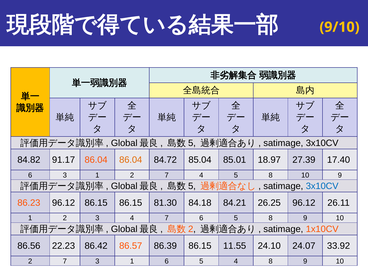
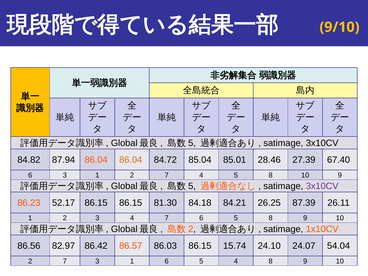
91.17: 91.17 -> 87.94 (64, 160)
18.97: 18.97 -> 28.46 (269, 160)
17.40: 17.40 -> 67.40 (339, 160)
3x10CV colour: blue -> purple (322, 186)
86.23 96.12: 96.12 -> 52.17 (64, 203)
26.25 96.12: 96.12 -> 87.39 (304, 203)
22.23: 22.23 -> 82.97 (64, 246)
86.39: 86.39 -> 86.03 (165, 246)
11.55: 11.55 -> 15.74 (235, 246)
33.92: 33.92 -> 54.04 (339, 246)
